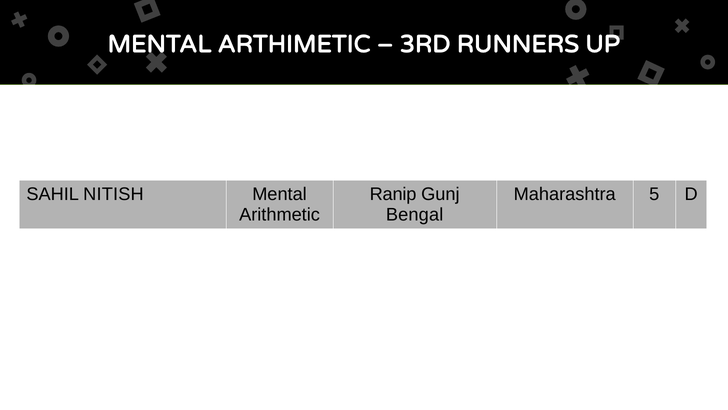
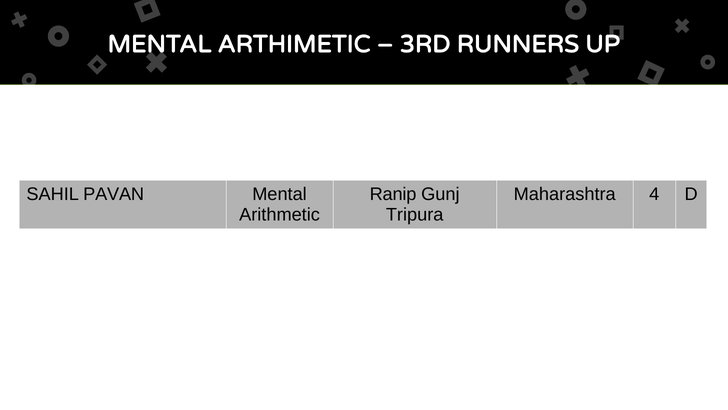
NITISH: NITISH -> PAVAN (114, 194)
5: 5 -> 4 (654, 194)
Bengal: Bengal -> Tripura (415, 215)
